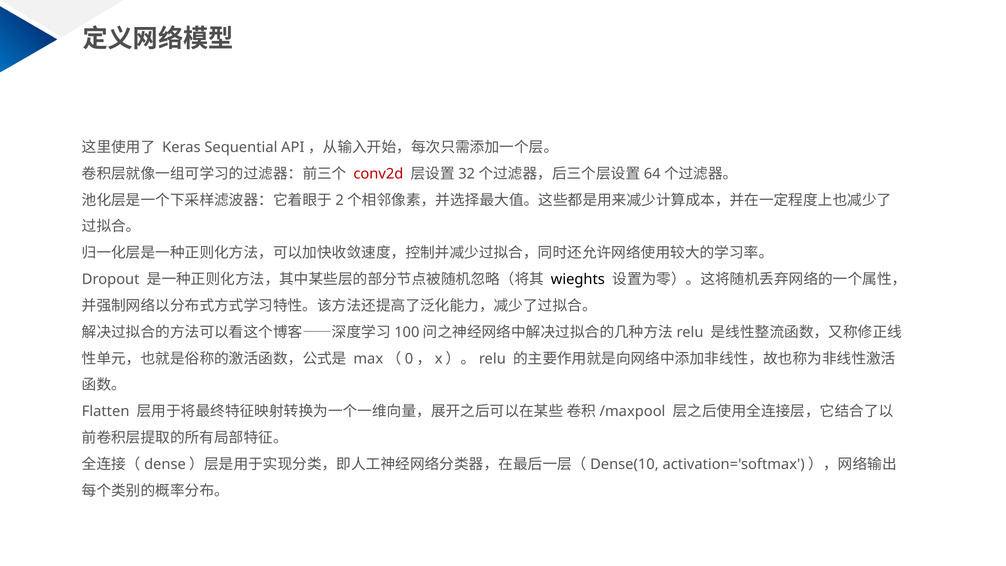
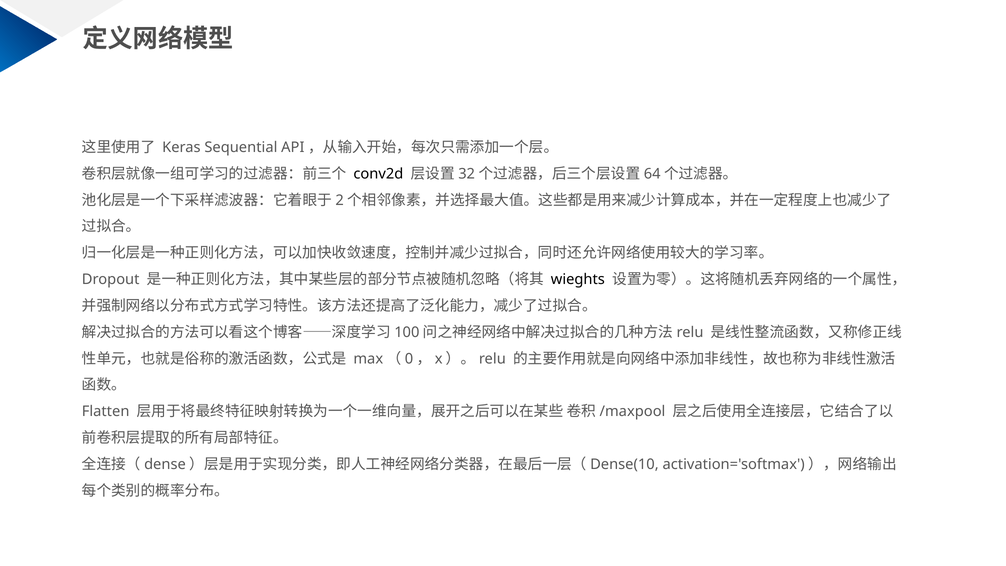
conv2d colour: red -> black (378, 174)
